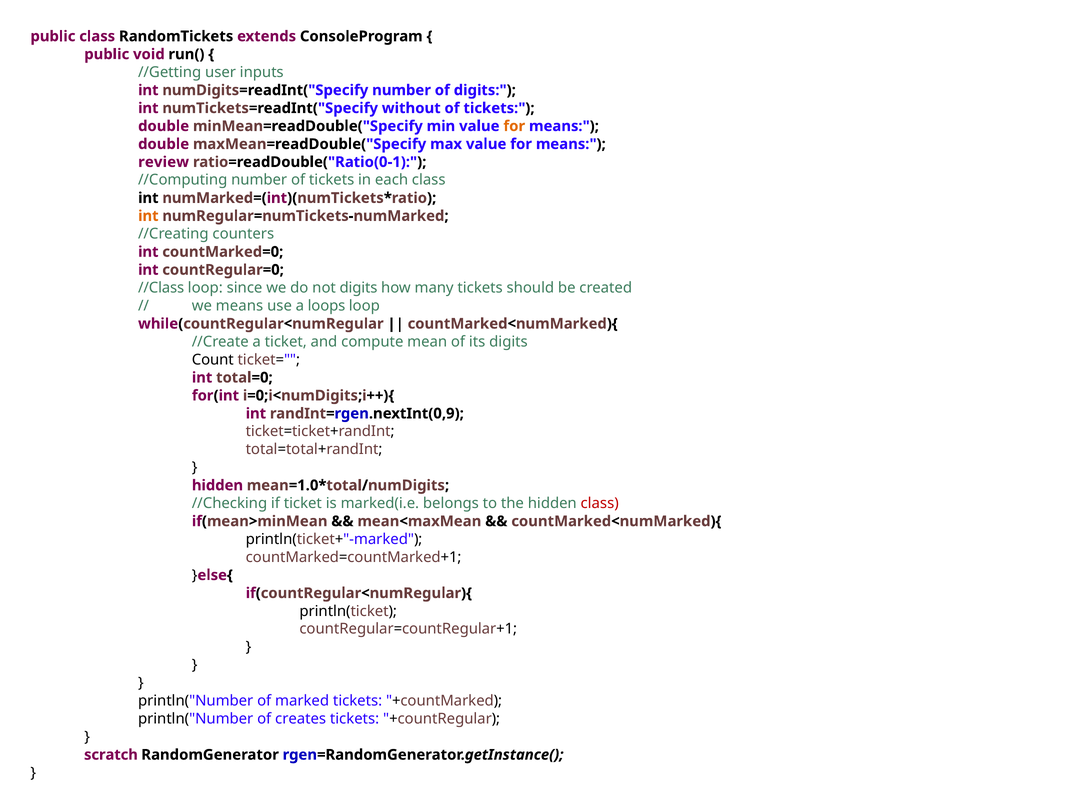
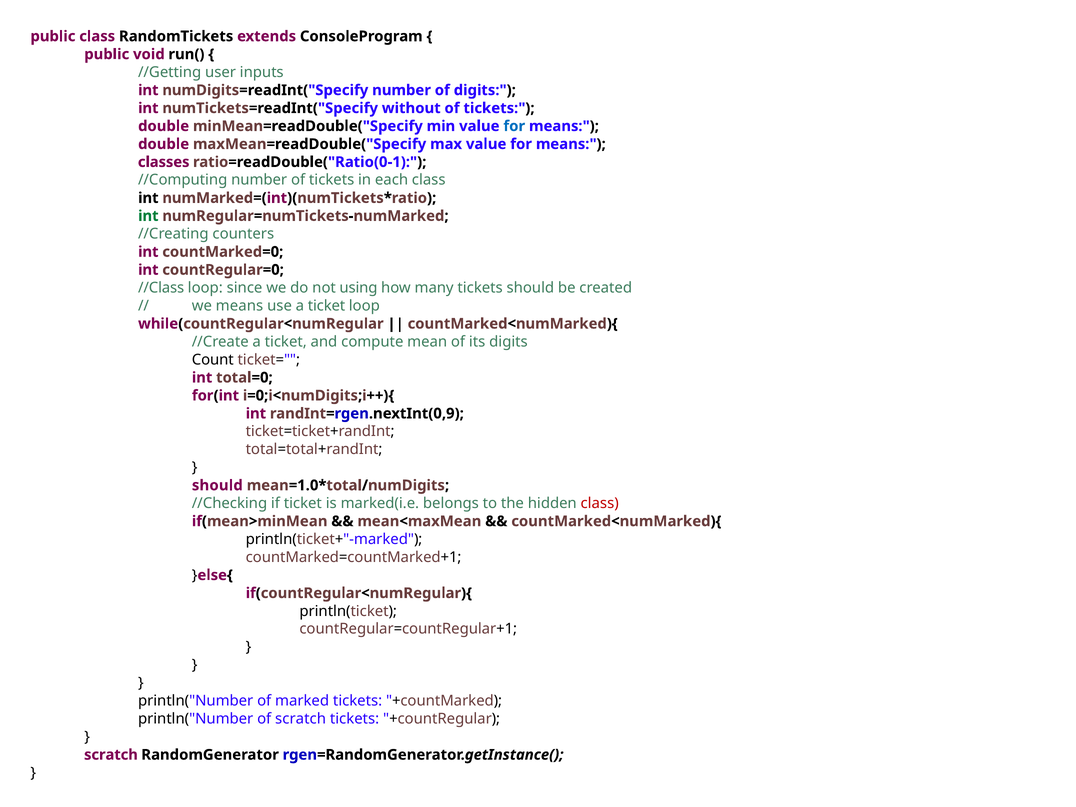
for colour: orange -> blue (514, 126)
review: review -> classes (164, 162)
int colour: orange -> green (148, 216)
not digits: digits -> using (358, 288)
use a loops: loops -> ticket (327, 306)
hidden: hidden -> should (217, 485)
of creates: creates -> scratch (301, 719)
